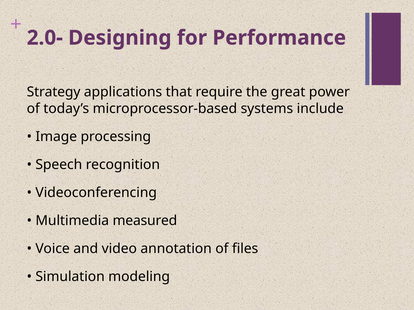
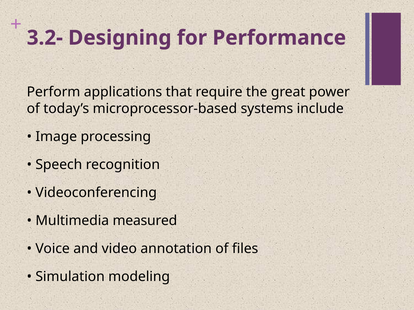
2.0-: 2.0- -> 3.2- (45, 38)
Strategy: Strategy -> Perform (54, 92)
